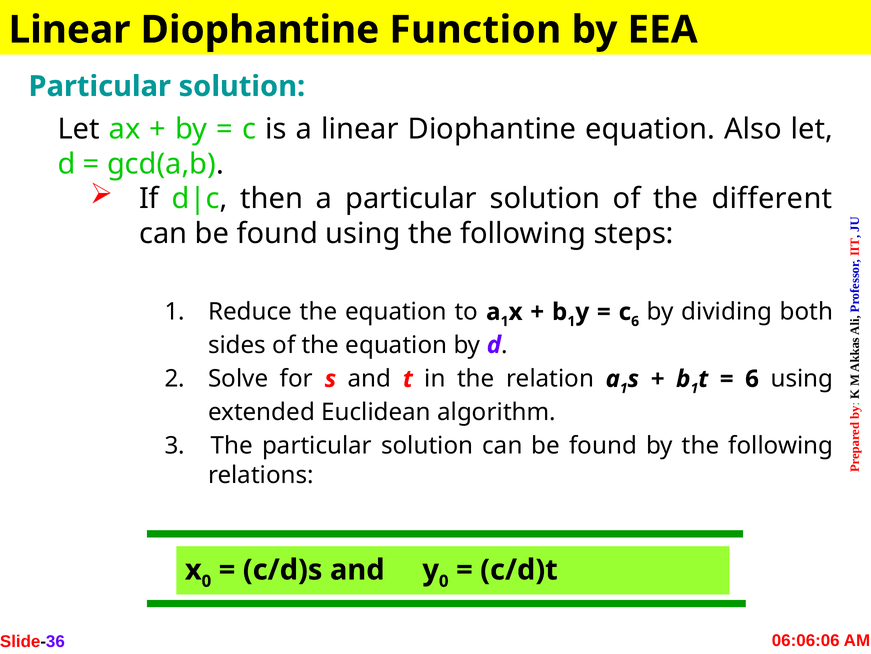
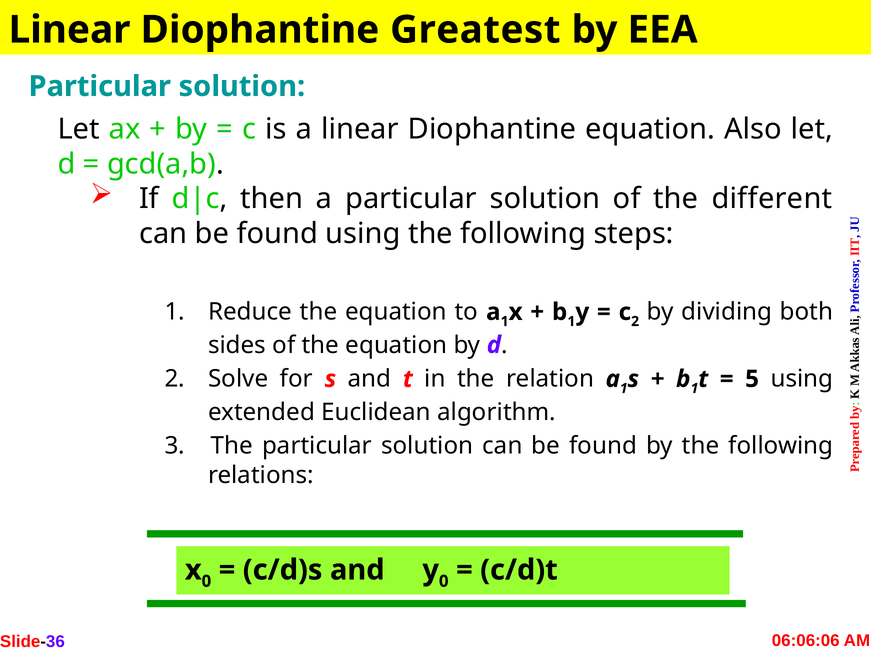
Function: Function -> Greatest (475, 30)
c 6: 6 -> 2 (635, 321)
6: 6 -> 5 (752, 379)
